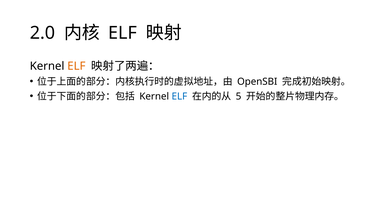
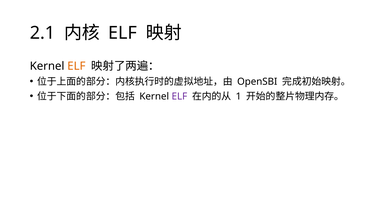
2.0: 2.0 -> 2.1 (42, 33)
ELF colour: blue -> purple (179, 96)
5: 5 -> 1 (239, 96)
